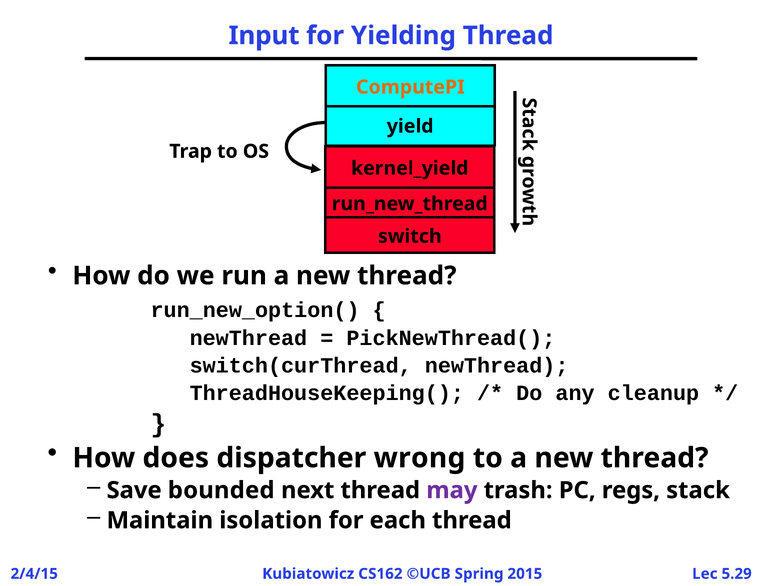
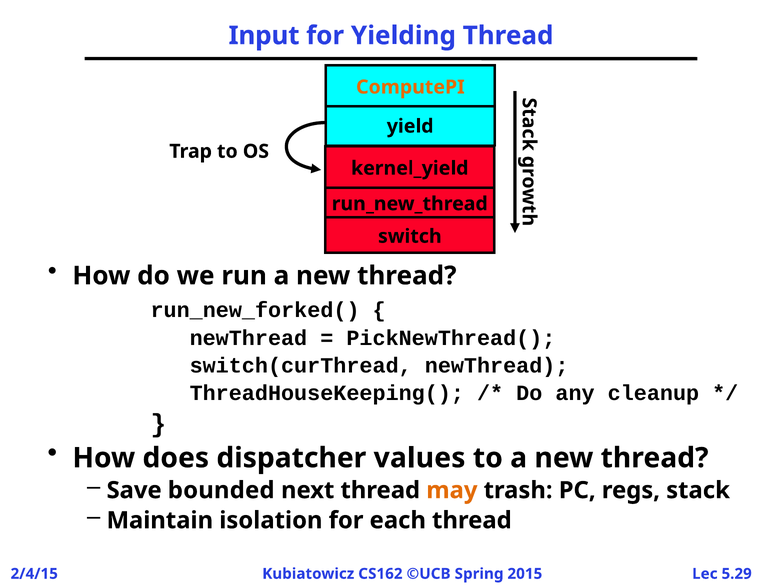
run_new_option(: run_new_option( -> run_new_forked( (255, 310)
wrong: wrong -> values (420, 458)
may colour: purple -> orange (452, 491)
